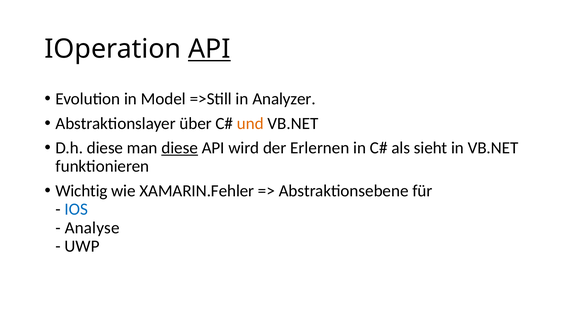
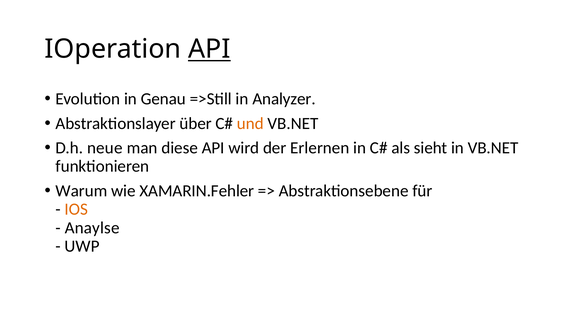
Model: Model -> Genau (163, 99)
D.h diese: diese -> neue (105, 148)
diese underline: present -> none (180, 148)
Wichtig: Wichtig -> Warum (81, 191)
IOS colour: blue -> orange (76, 209)
Analyse: Analyse -> Anaylse (92, 228)
